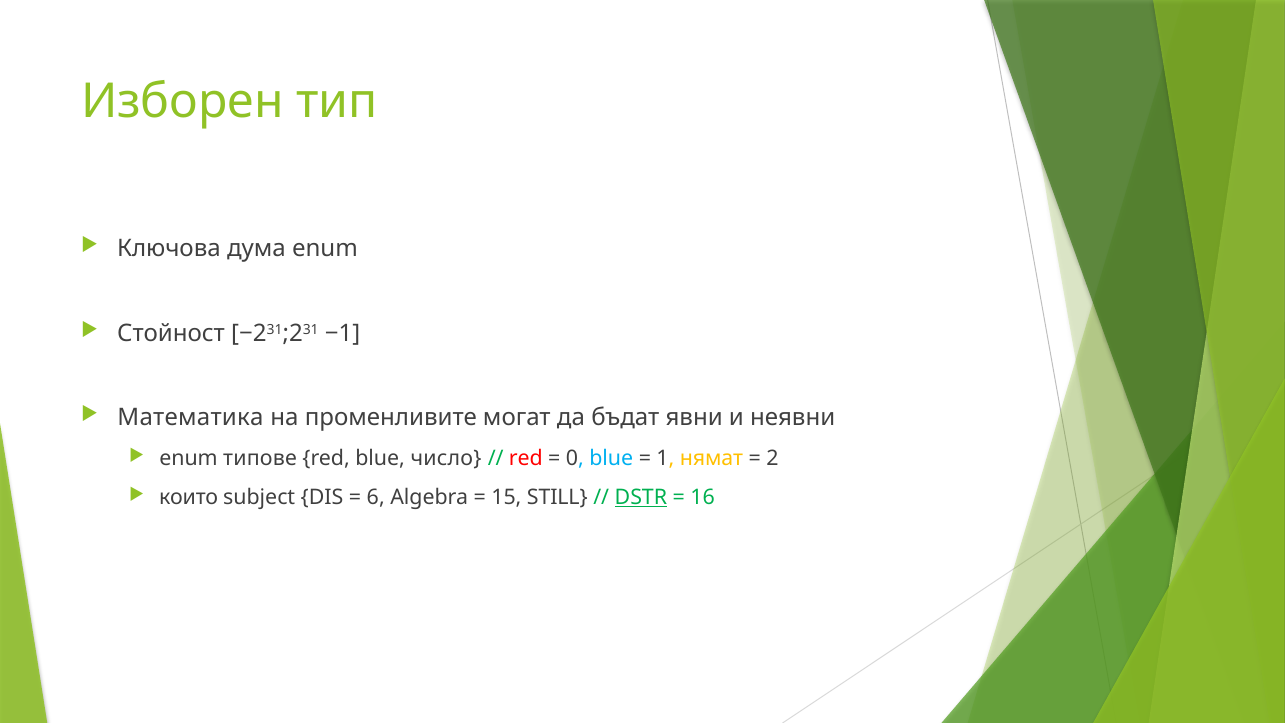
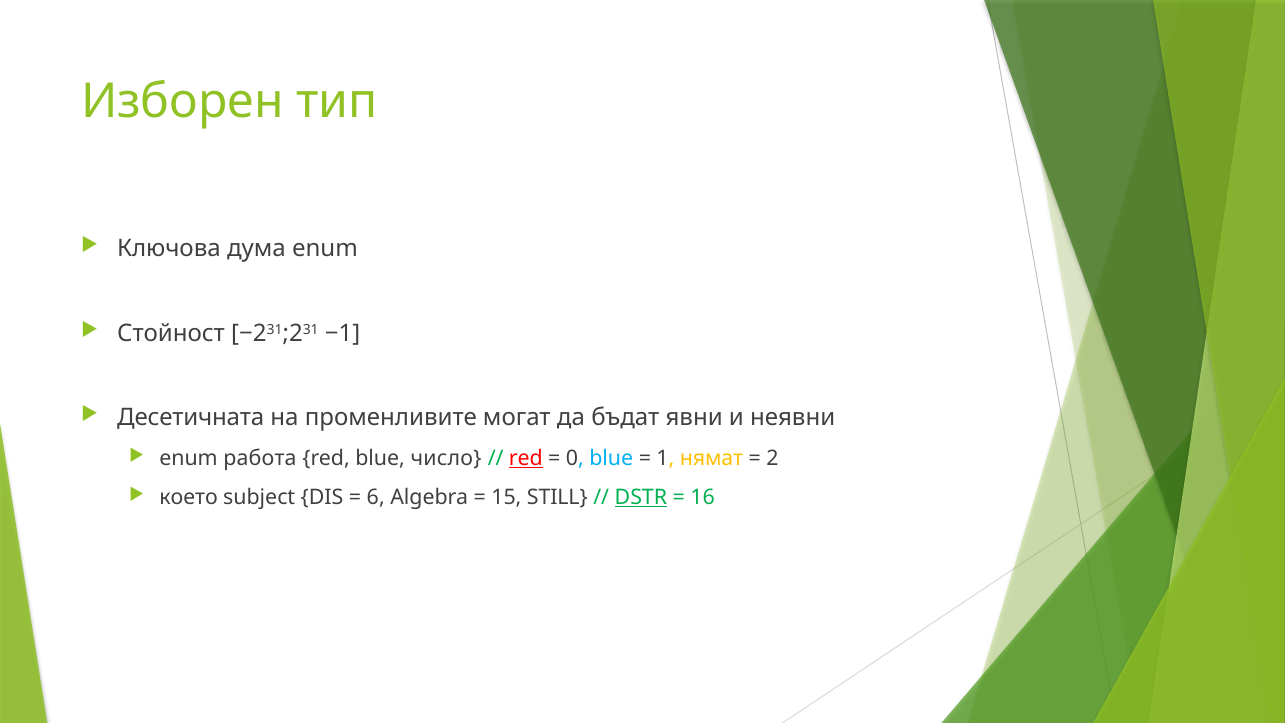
Математика: Математика -> Десетичната (191, 418)
типове: типове -> работа (260, 458)
red underline: none -> present (526, 458)
които: които -> което (189, 497)
